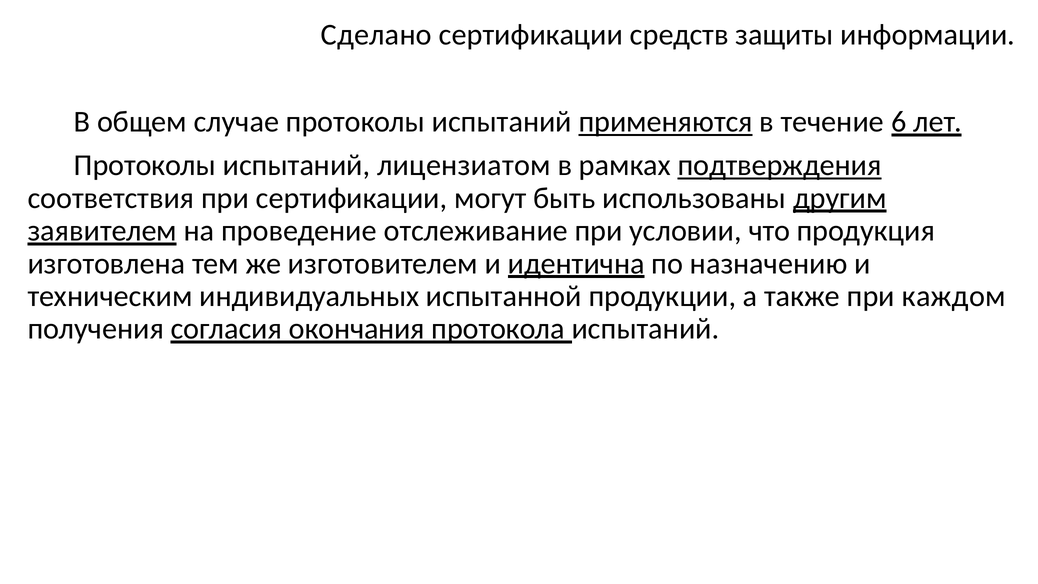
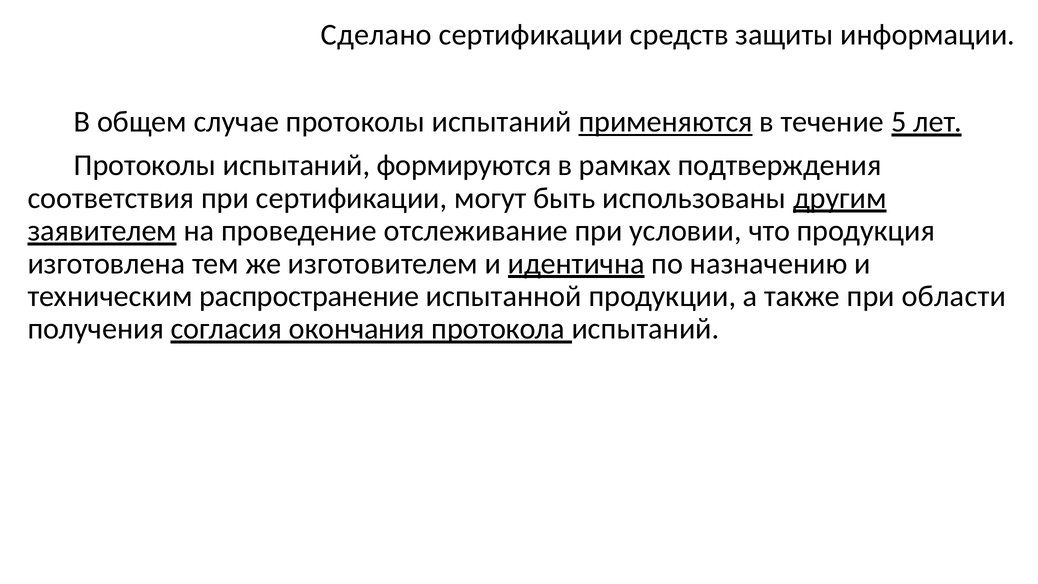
6: 6 -> 5 (899, 122)
лицензиатом: лицензиатом -> формируются (464, 165)
подтверждения underline: present -> none (780, 165)
индивидуальных: индивидуальных -> распространение (309, 296)
каждом: каждом -> области (954, 296)
